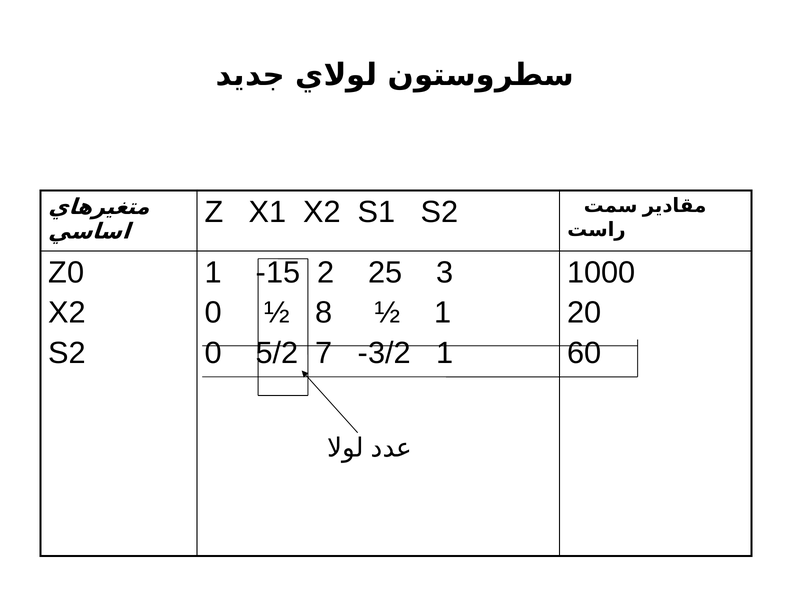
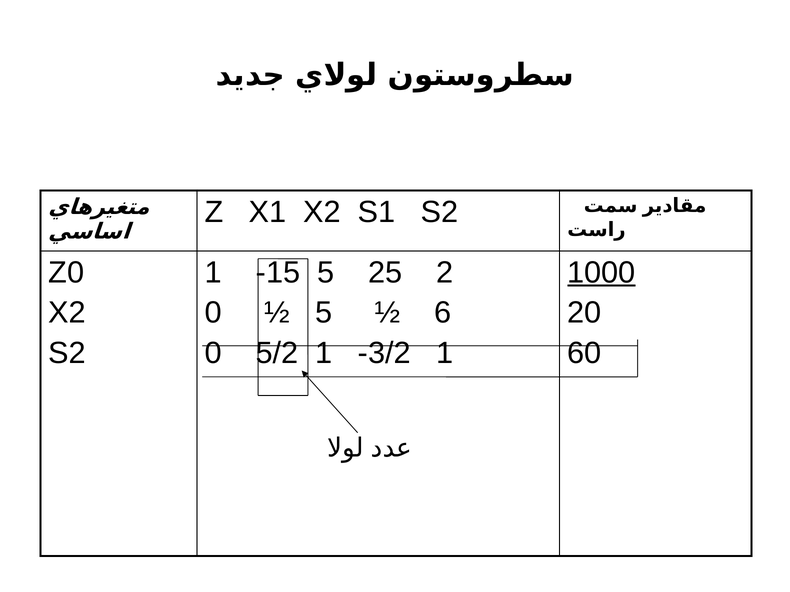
-15 2: 2 -> 5 (326, 273)
3: 3 -> 2 (445, 273)
1000 underline: none -> present (601, 273)
½ 8: 8 -> 5 (324, 313)
½ 1: 1 -> 6 (443, 313)
5/2 7: 7 -> 1 (324, 353)
